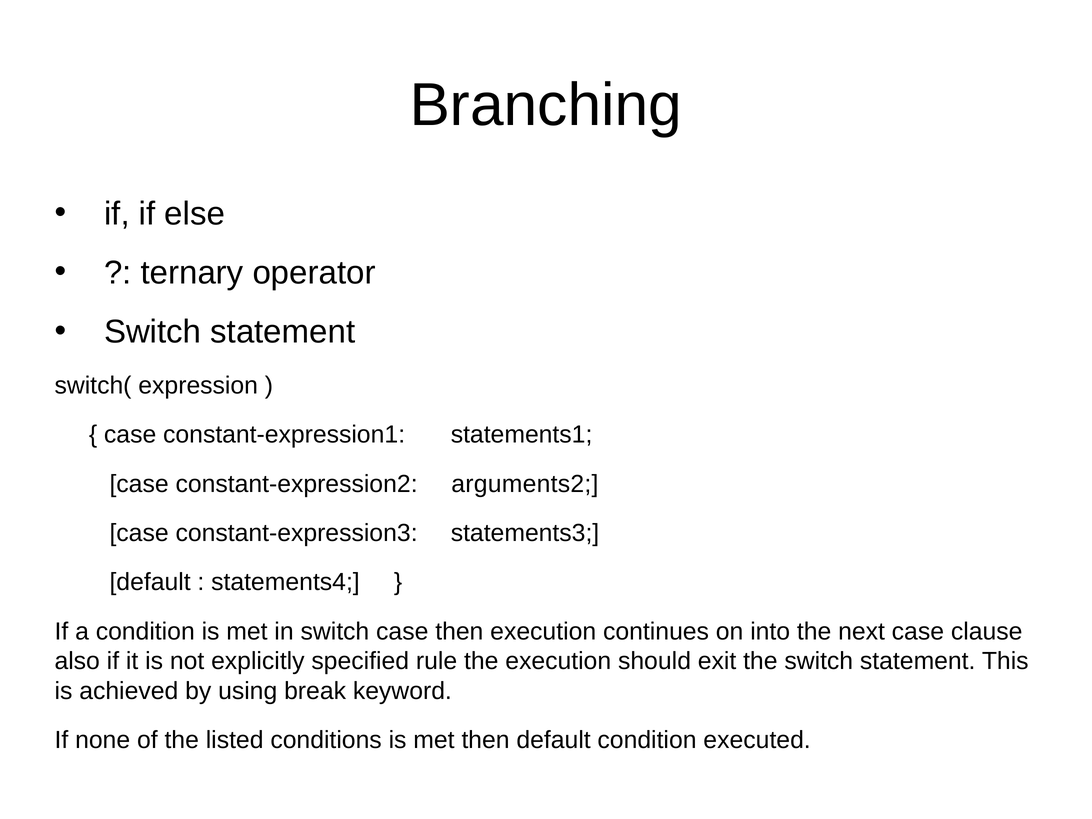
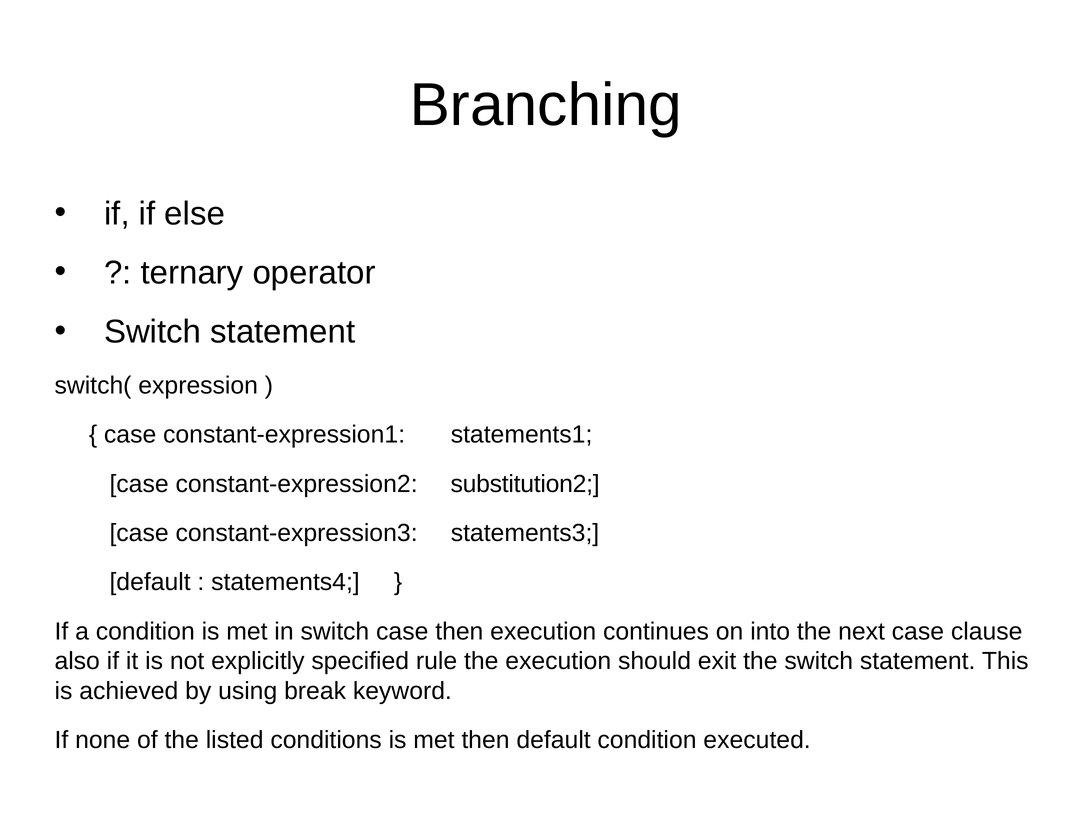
arguments2: arguments2 -> substitution2 (525, 484)
